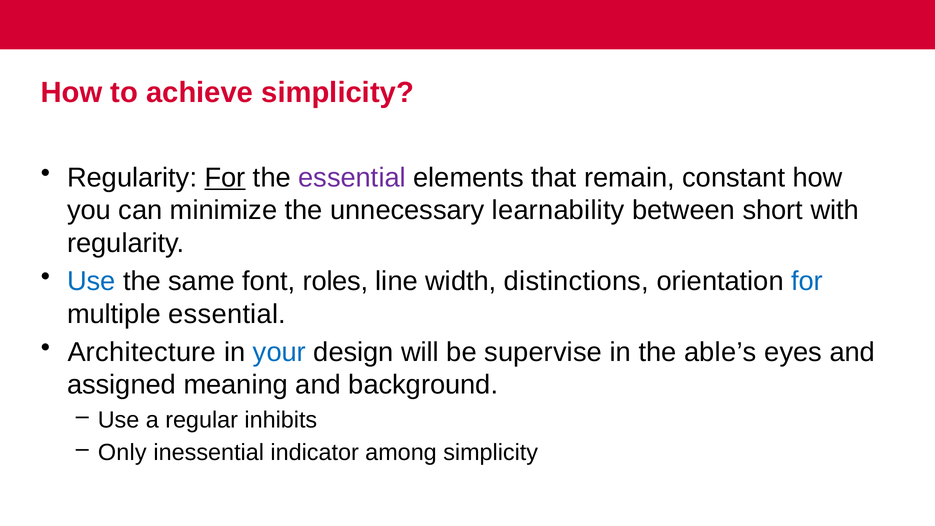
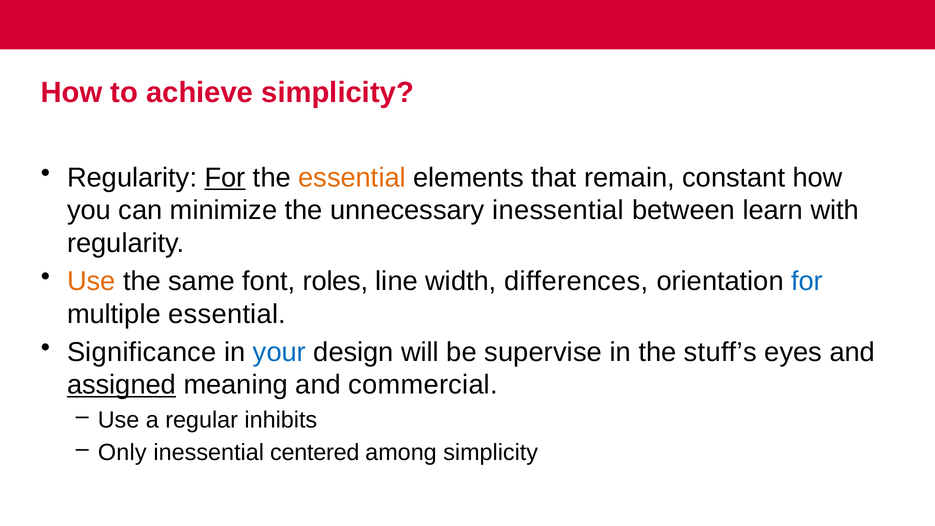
essential colour: purple -> orange (352, 178)
unnecessary learnability: learnability -> inessential (558, 210)
short: short -> learn (773, 210)
Use colour: blue -> orange (91, 281)
distinctions: distinctions -> differences (576, 281)
Architecture: Architecture -> Significance (142, 352)
able’s: able’s -> stuff’s (720, 352)
assigned underline: none -> present (122, 385)
background: background -> commercial (423, 385)
indicator: indicator -> centered (315, 452)
